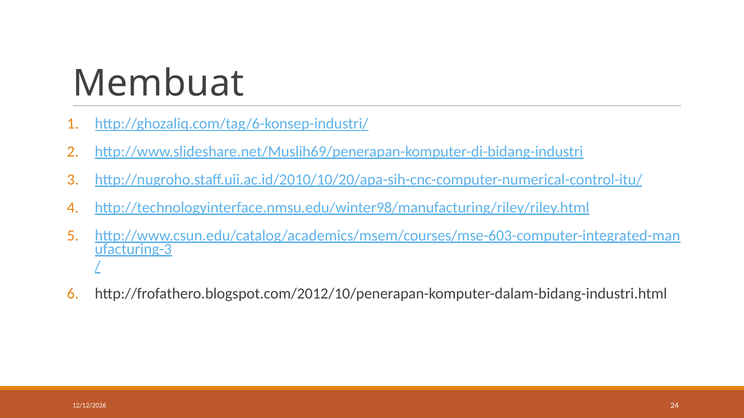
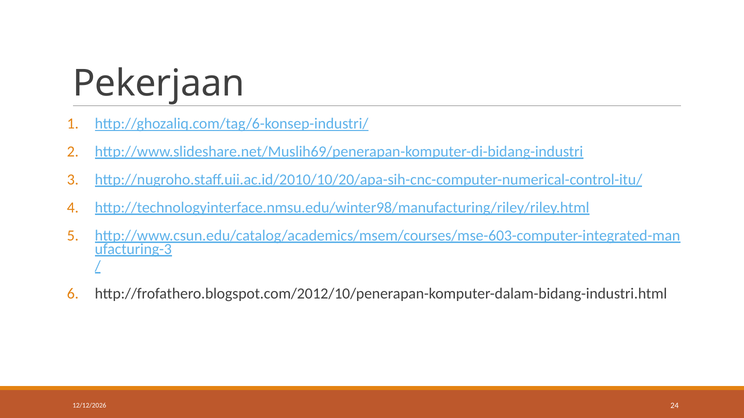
Membuat: Membuat -> Pekerjaan (159, 83)
